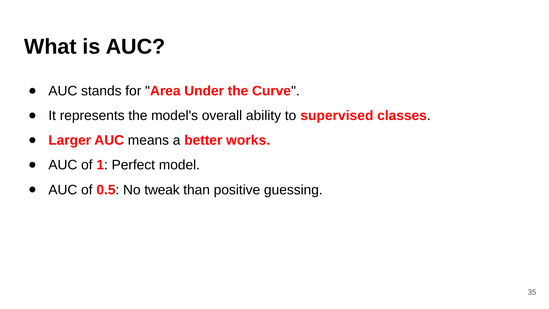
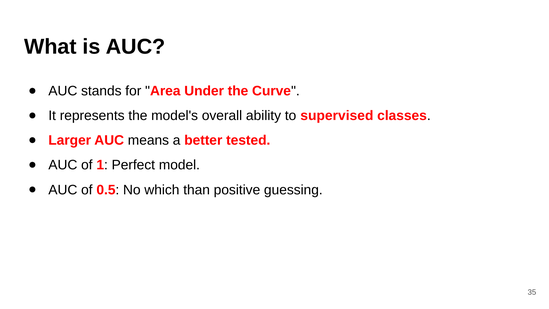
works: works -> tested (248, 140)
tweak: tweak -> which (162, 190)
